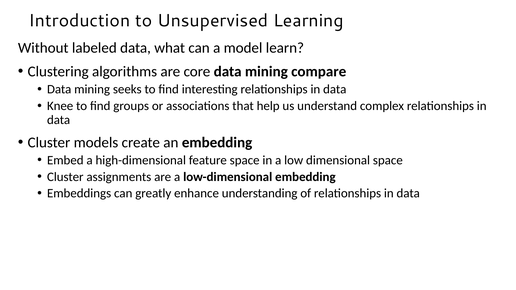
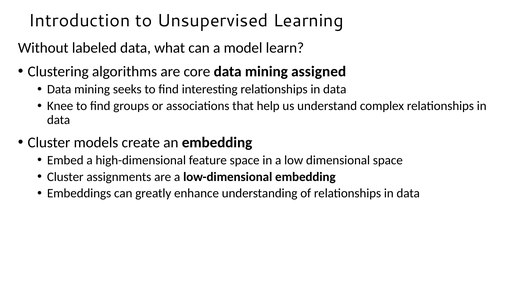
compare: compare -> assigned (319, 72)
